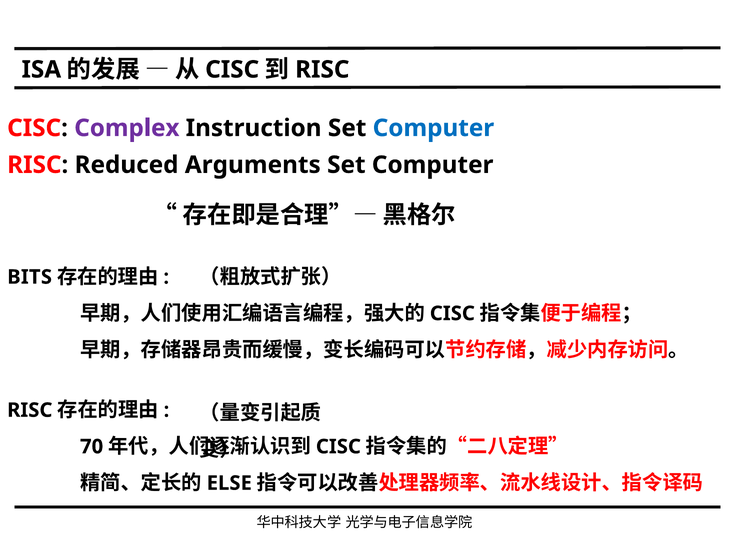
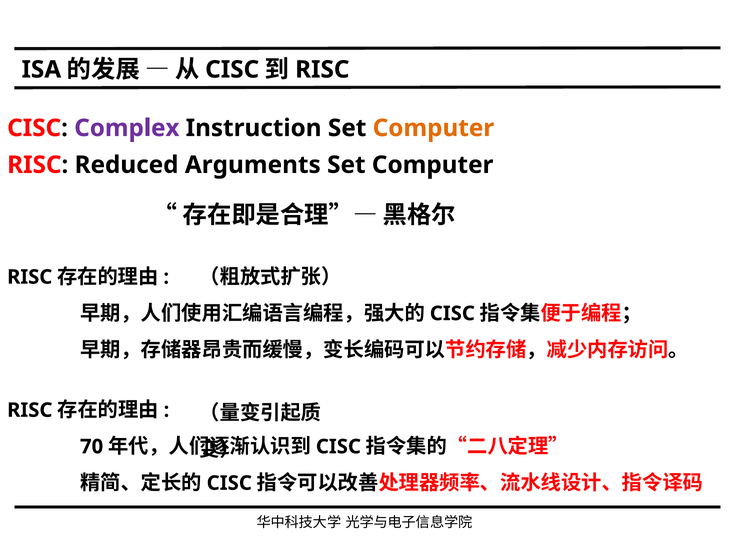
Computer colour: blue -> orange (433, 128)
BITS: BITS -> RISC (30, 277)
ELSE: ELSE -> CISC (229, 483)
